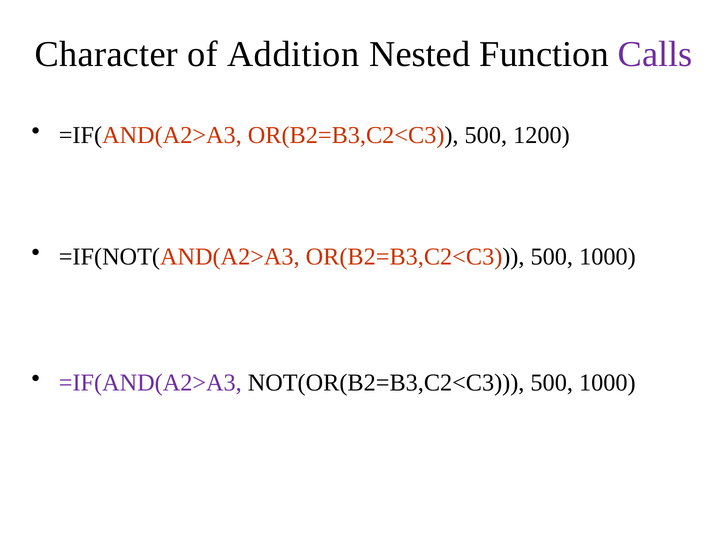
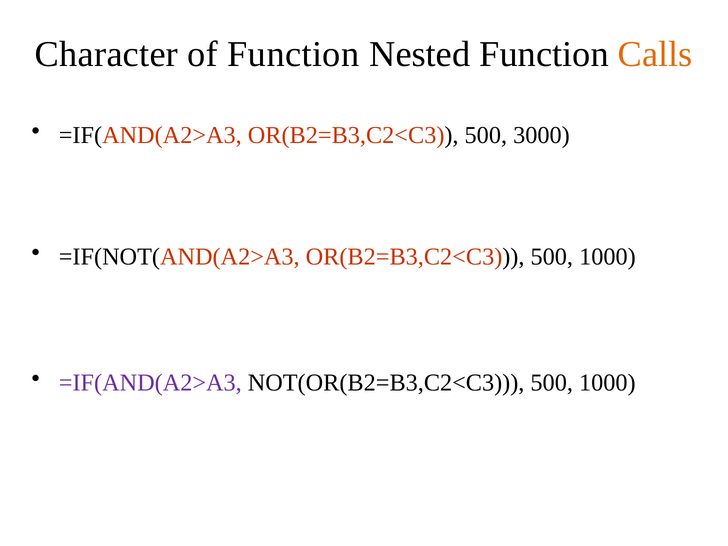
of Addition: Addition -> Function (293, 54)
Calls colour: purple -> orange (655, 54)
1200: 1200 -> 3000 (541, 135)
